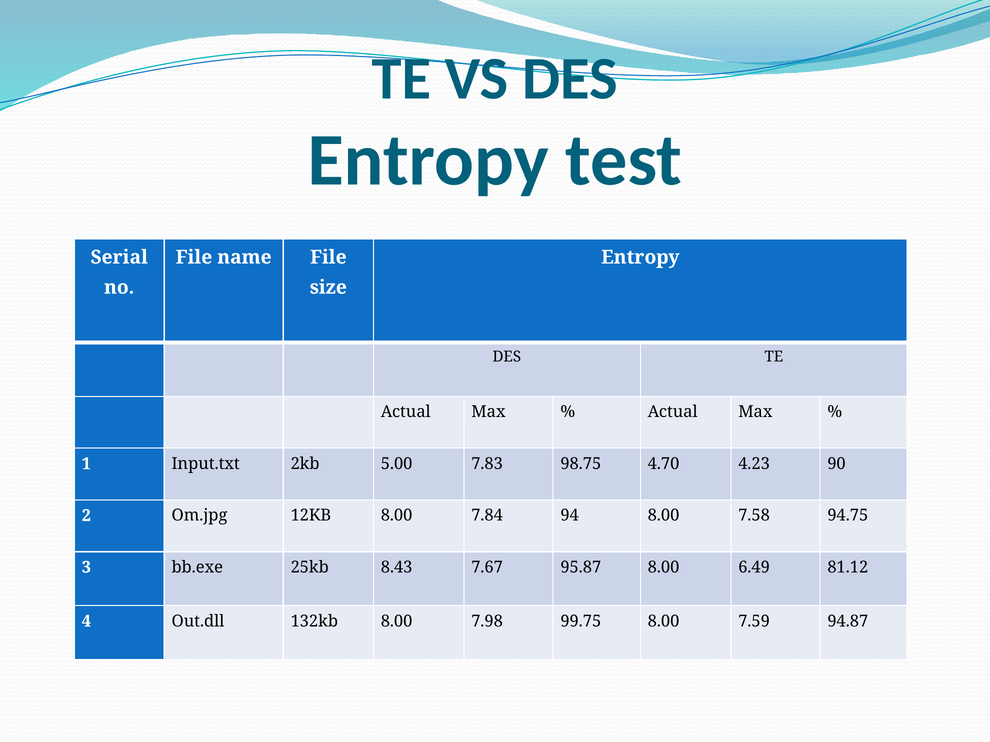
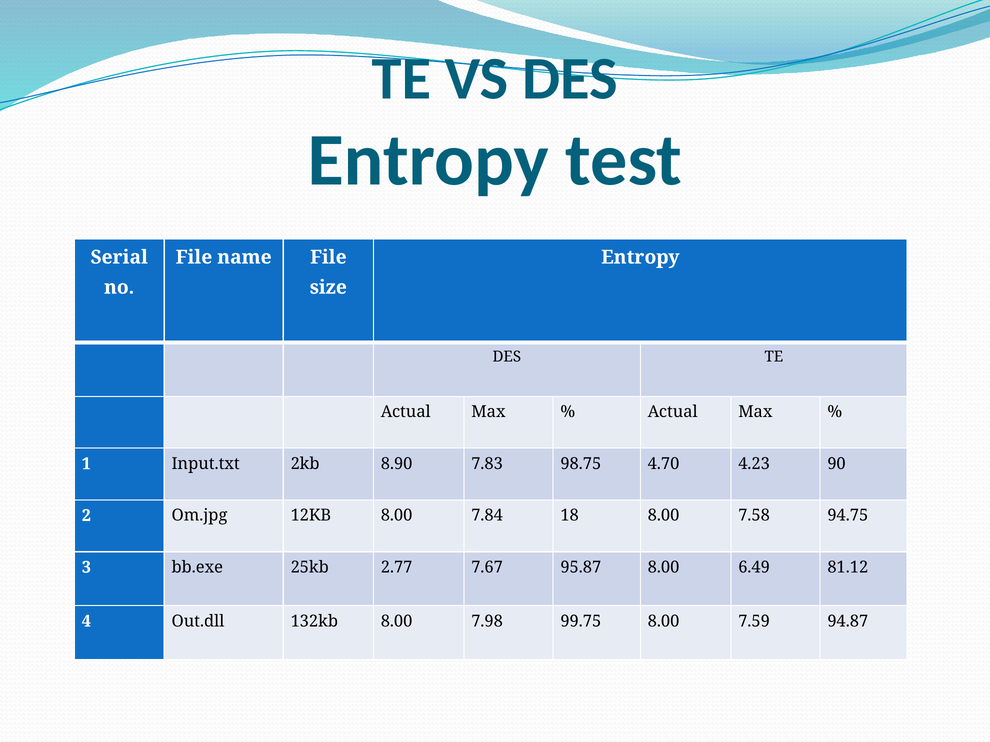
5.00: 5.00 -> 8.90 (397, 464)
94: 94 -> 18 (570, 516)
8.43: 8.43 -> 2.77 (397, 568)
